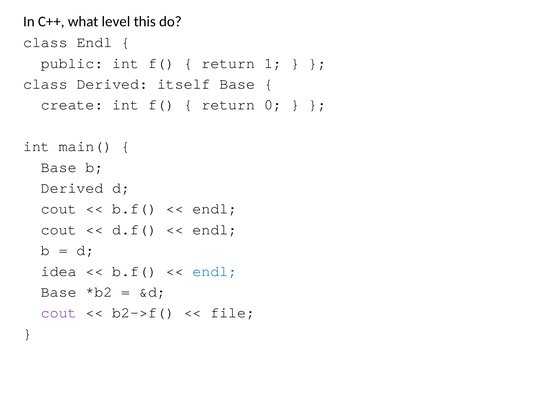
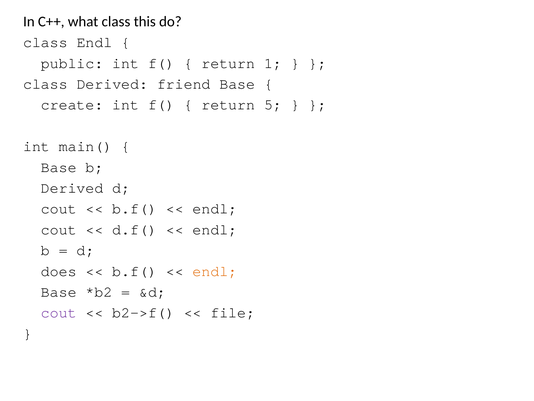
what level: level -> class (116, 22)
itself: itself -> friend (184, 84)
0: 0 -> 5 (273, 105)
idea: idea -> does (59, 271)
endl colour: blue -> orange (215, 271)
